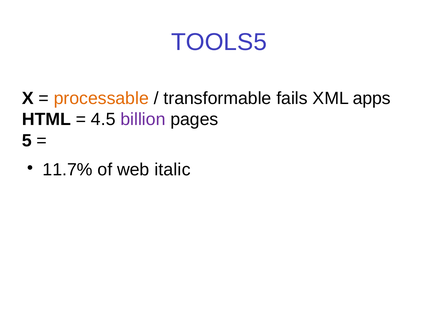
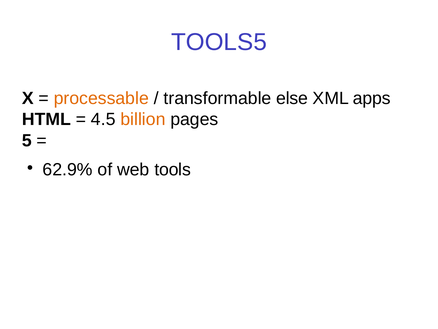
fails: fails -> else (292, 98)
billion colour: purple -> orange (143, 119)
11.7%: 11.7% -> 62.9% (68, 169)
italic: italic -> tools (173, 169)
